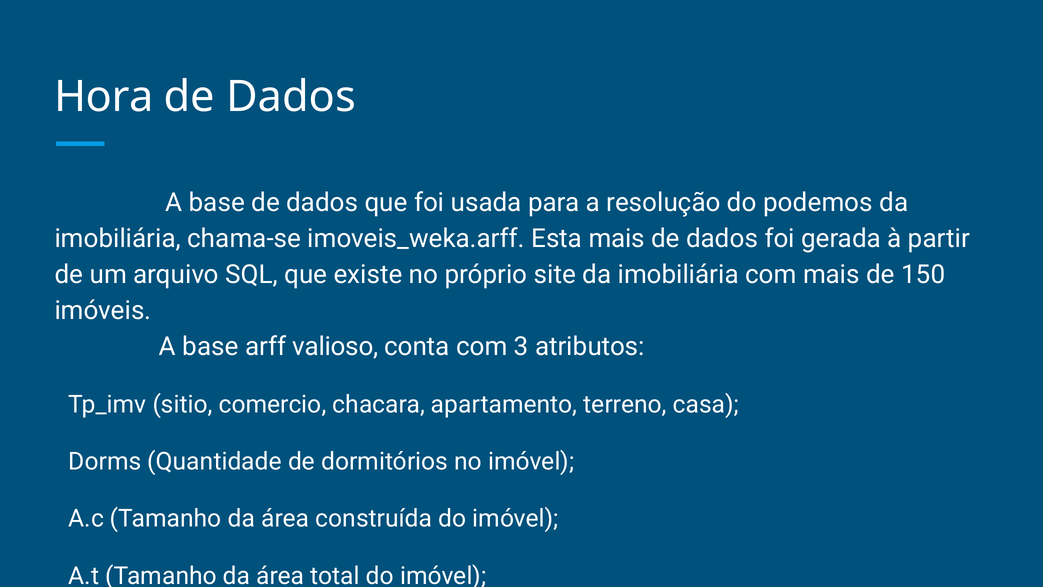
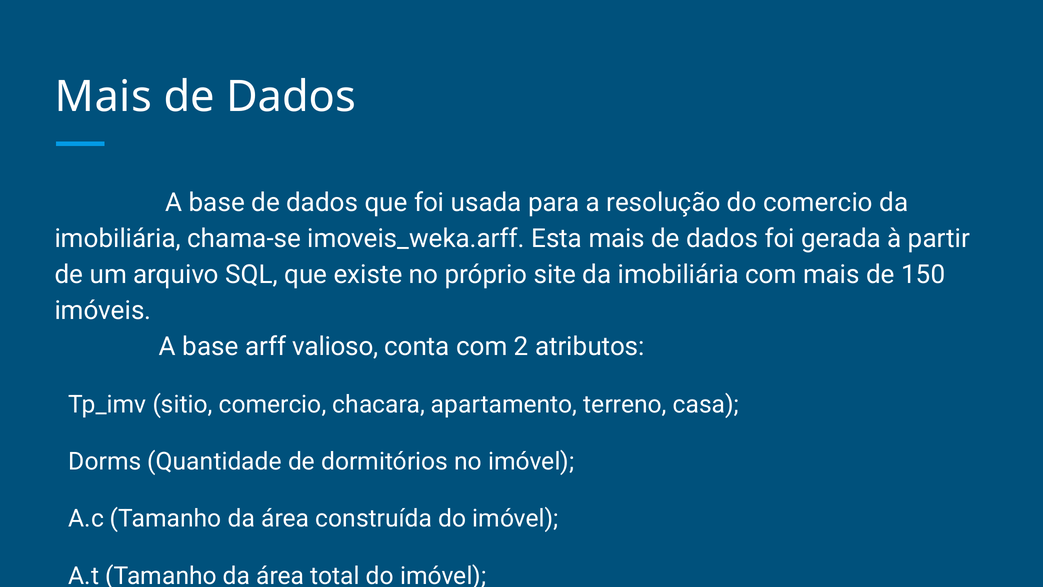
Hora: Hora -> Mais (103, 97)
do podemos: podemos -> comercio (818, 203)
3: 3 -> 2 (521, 346)
